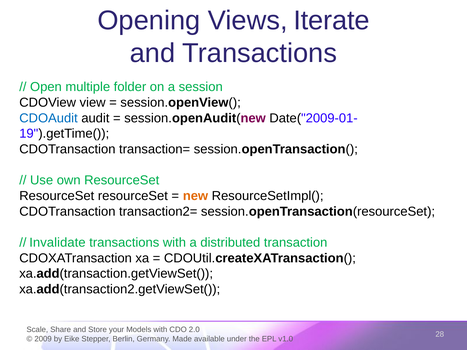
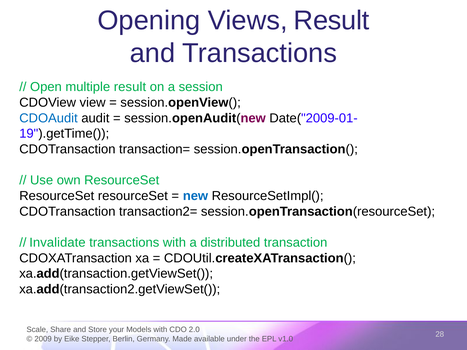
Views Iterate: Iterate -> Result (332, 21)
multiple folder: folder -> result (130, 87)
new colour: orange -> blue (195, 196)
